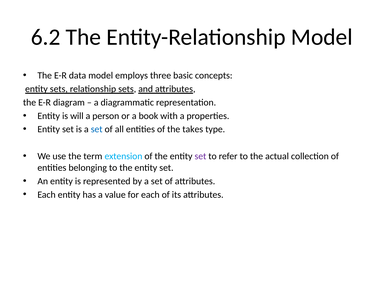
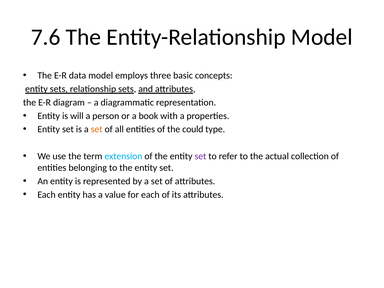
6.2: 6.2 -> 7.6 (46, 37)
set colour: blue -> orange (97, 129)
takes: takes -> could (193, 129)
